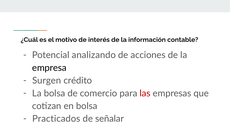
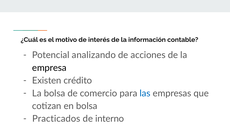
Surgen: Surgen -> Existen (47, 81)
las colour: red -> blue (145, 94)
señalar: señalar -> interno (110, 119)
